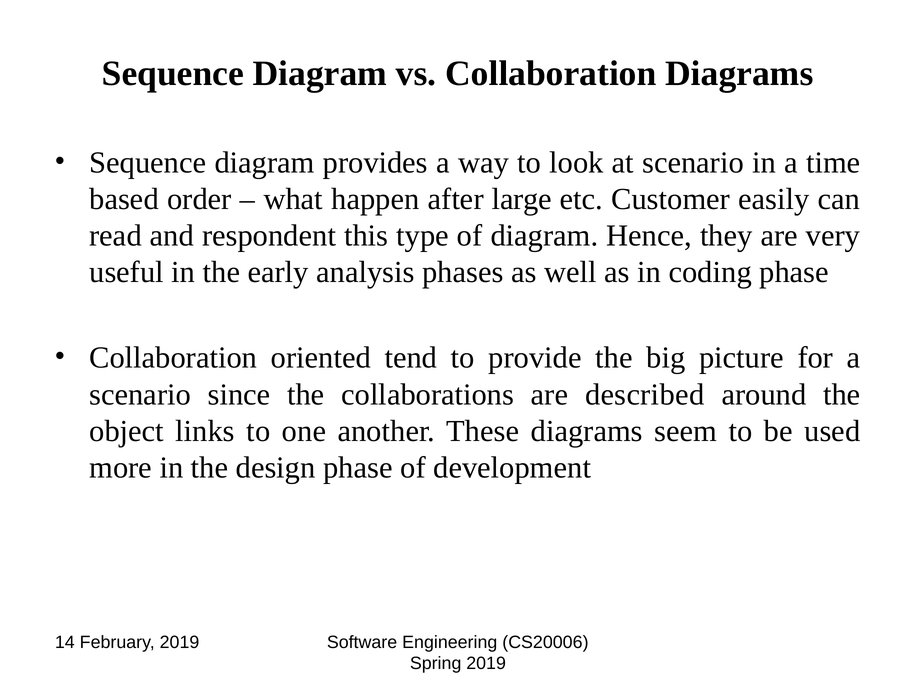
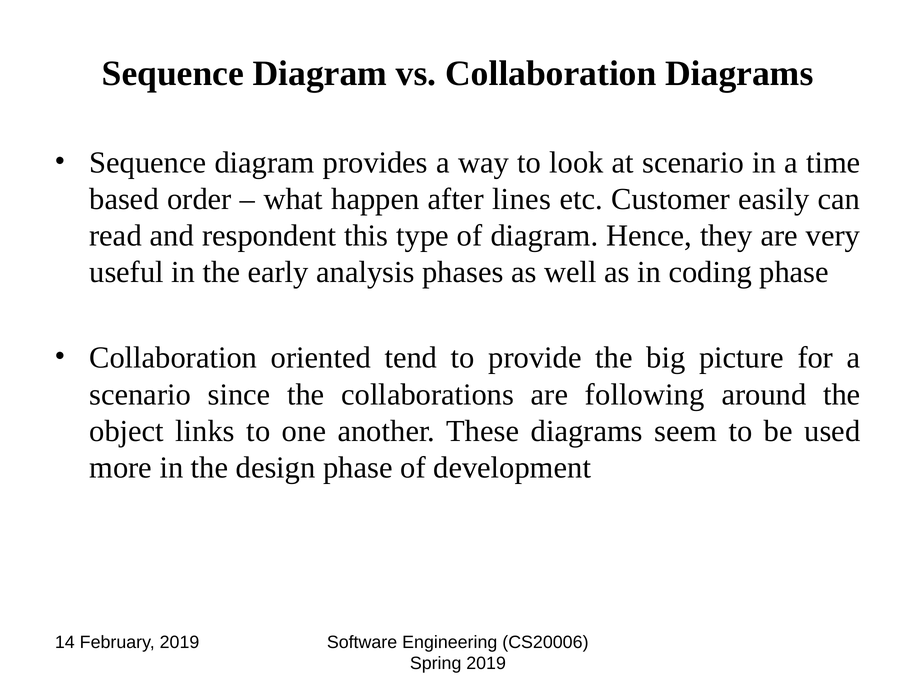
large: large -> lines (522, 199)
described: described -> following (645, 394)
